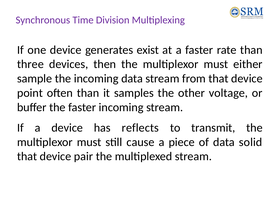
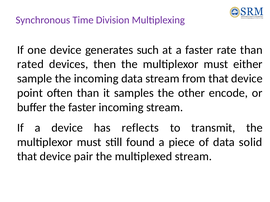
exist: exist -> such (148, 50)
three: three -> rated (30, 64)
voltage: voltage -> encode (228, 93)
cause: cause -> found (141, 142)
